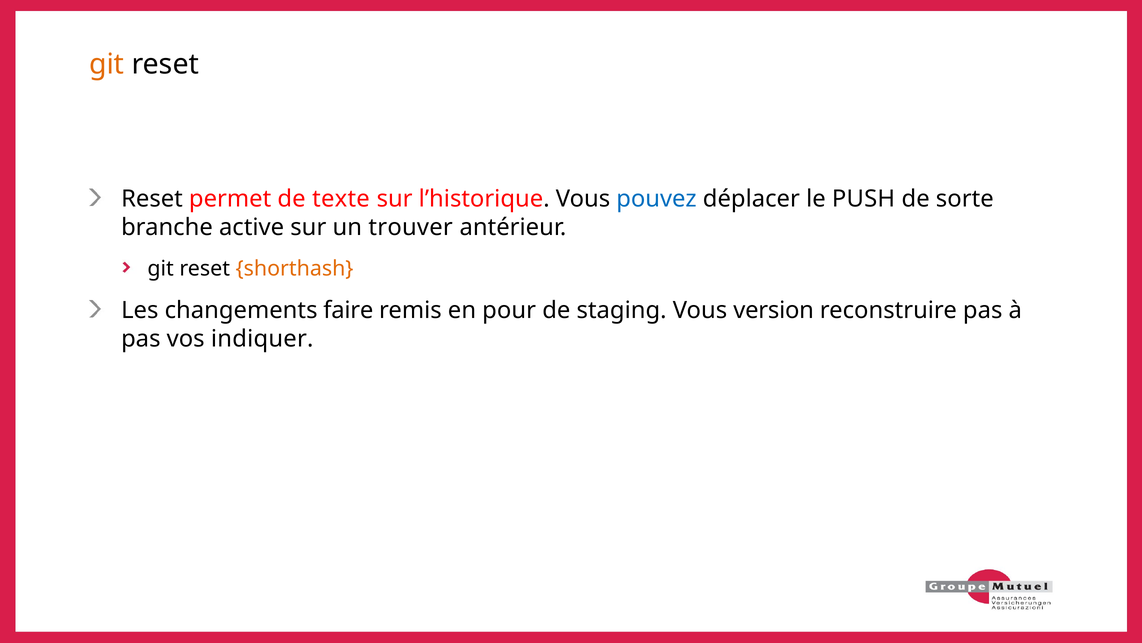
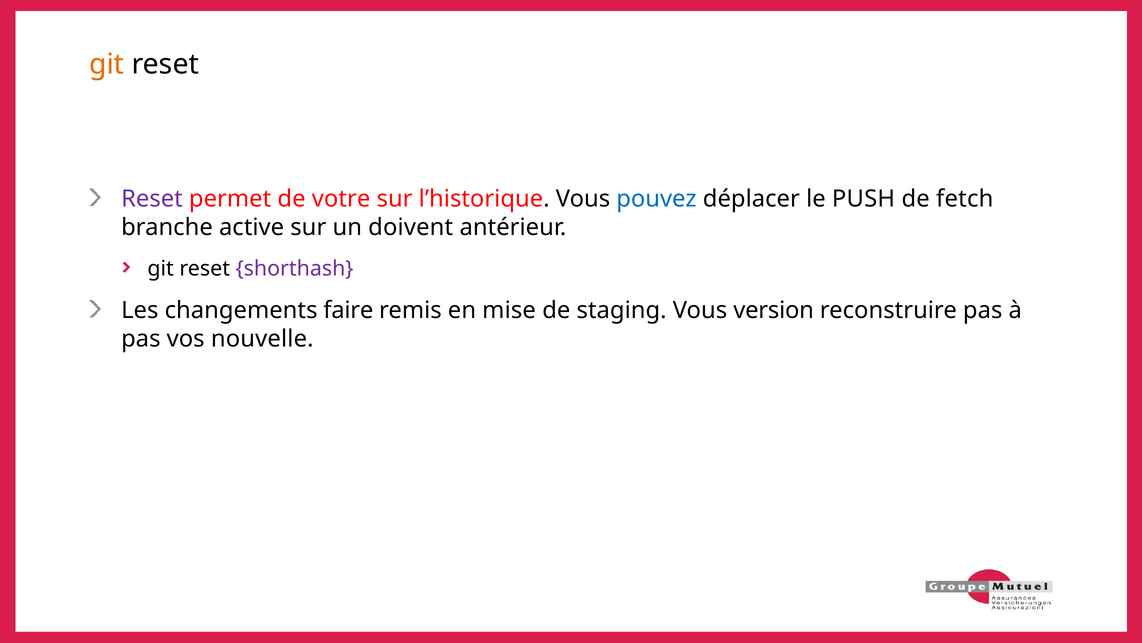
Reset colour: black -> purple (152, 199)
texte: texte -> votre (341, 199)
sorte: sorte -> fetch (965, 199)
trouver: trouver -> doivent (411, 227)
shorthash colour: orange -> purple (295, 269)
pour: pour -> mise (509, 310)
indiquer: indiquer -> nouvelle (262, 339)
